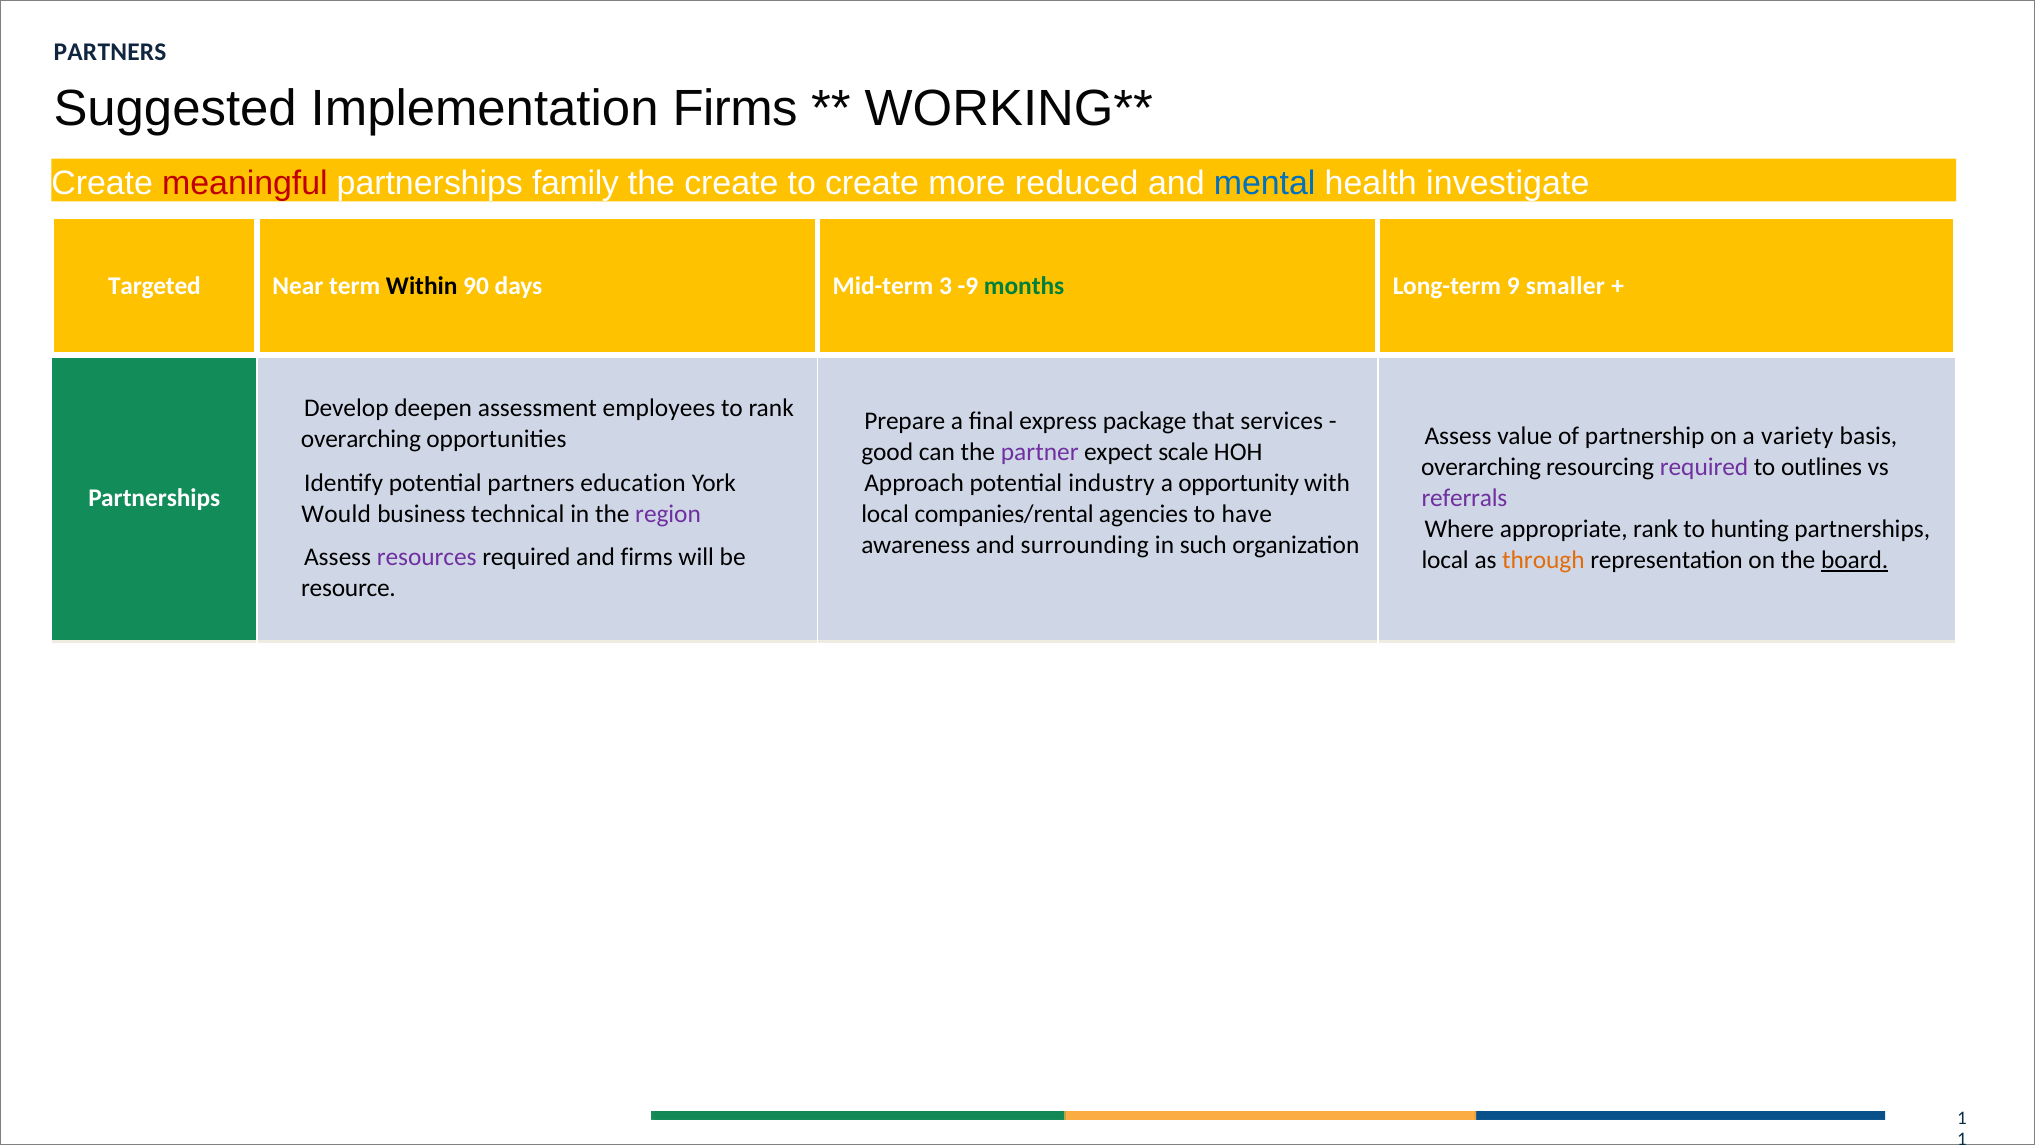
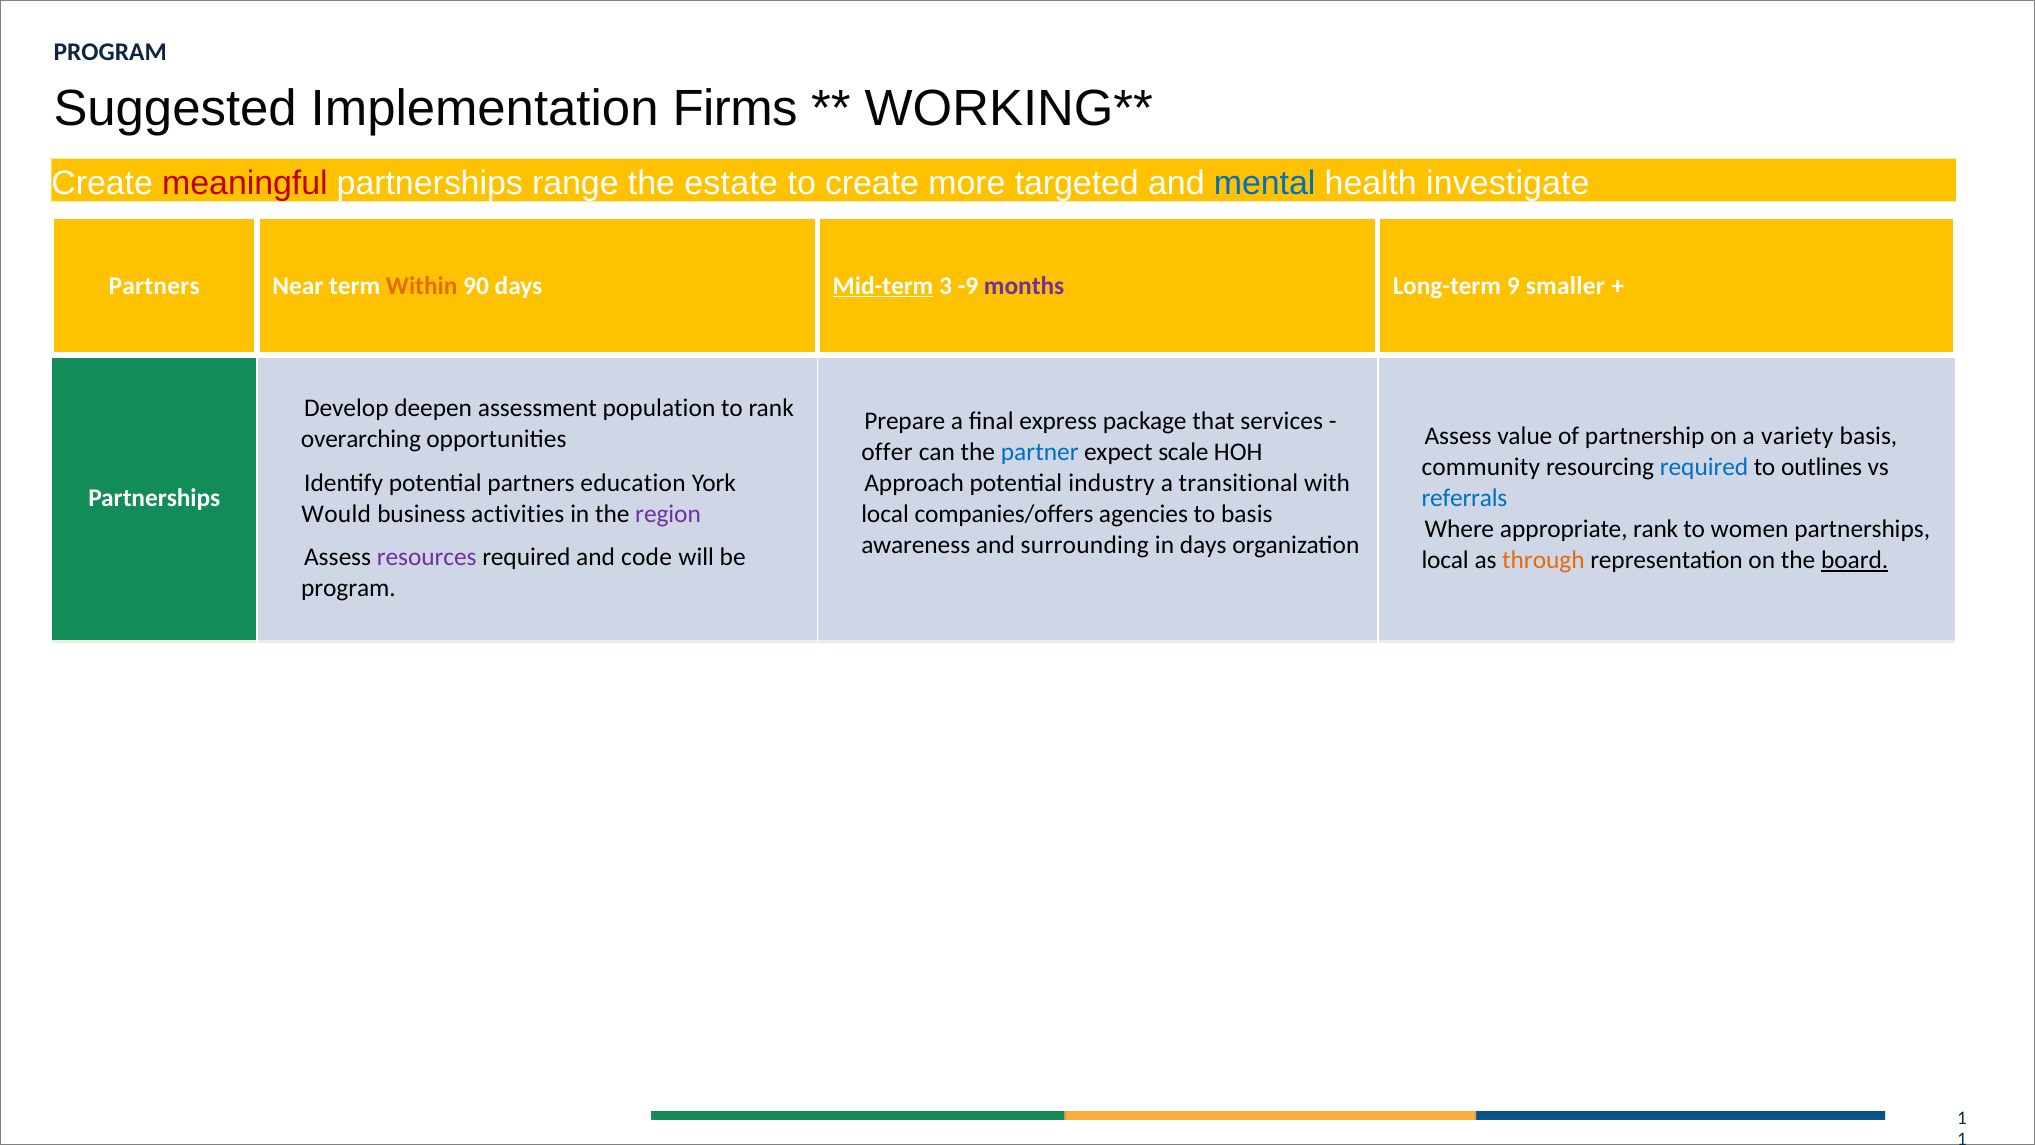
PARTNERS: PARTNERS -> PROGRAM (110, 52)
family: family -> range (575, 183)
the create: create -> estate (731, 183)
reduced: reduced -> targeted (1077, 183)
Targeted: Targeted -> Partners (154, 286)
Within colour: black -> orange (422, 286)
Mid-term underline: none -> present (883, 286)
months colour: green -> purple (1024, 286)
employees: employees -> population (659, 408)
good: good -> offer (887, 452)
partner colour: purple -> blue (1040, 452)
overarching: overarching -> community (1481, 467)
required colour: purple -> blue (1704, 467)
opportunity: opportunity -> transitional (1238, 483)
referrals colour: purple -> blue (1464, 498)
technical: technical -> activities (518, 514)
companies/rental: companies/rental -> companies/offers (1004, 514)
to have: have -> basis (1247, 514)
hunting: hunting -> women (1750, 529)
in such: such -> days (1203, 545)
and firms: firms -> code (646, 557)
resource: resource -> program (348, 588)
